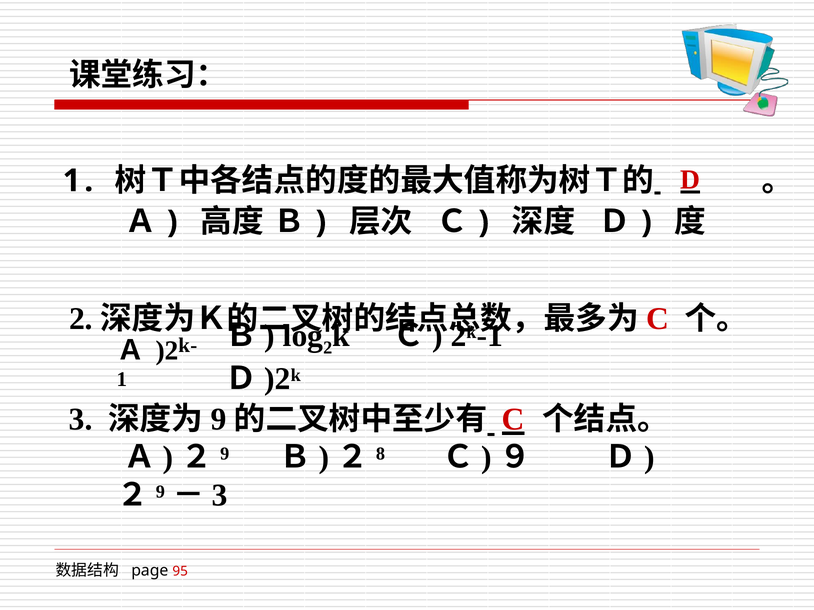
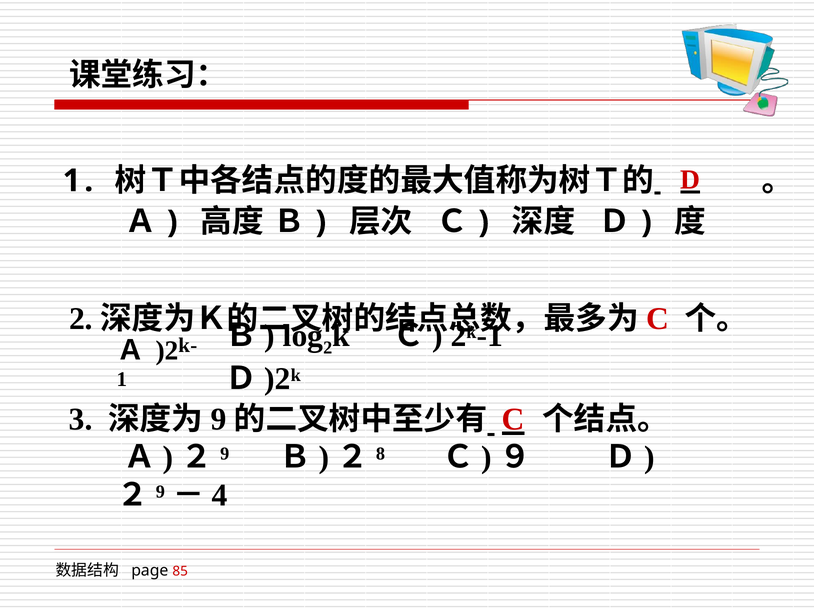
3: 3 -> 4 (220, 496)
95: 95 -> 85 (180, 572)
